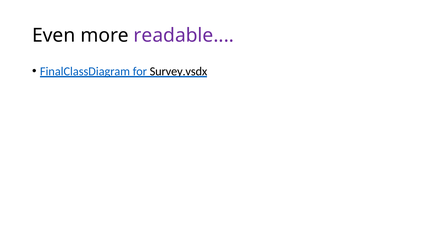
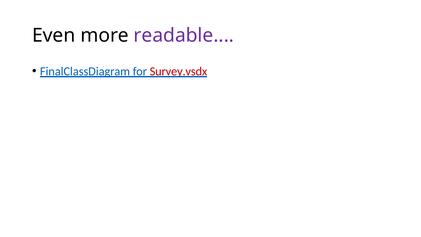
Survey.vsdx colour: black -> red (178, 71)
